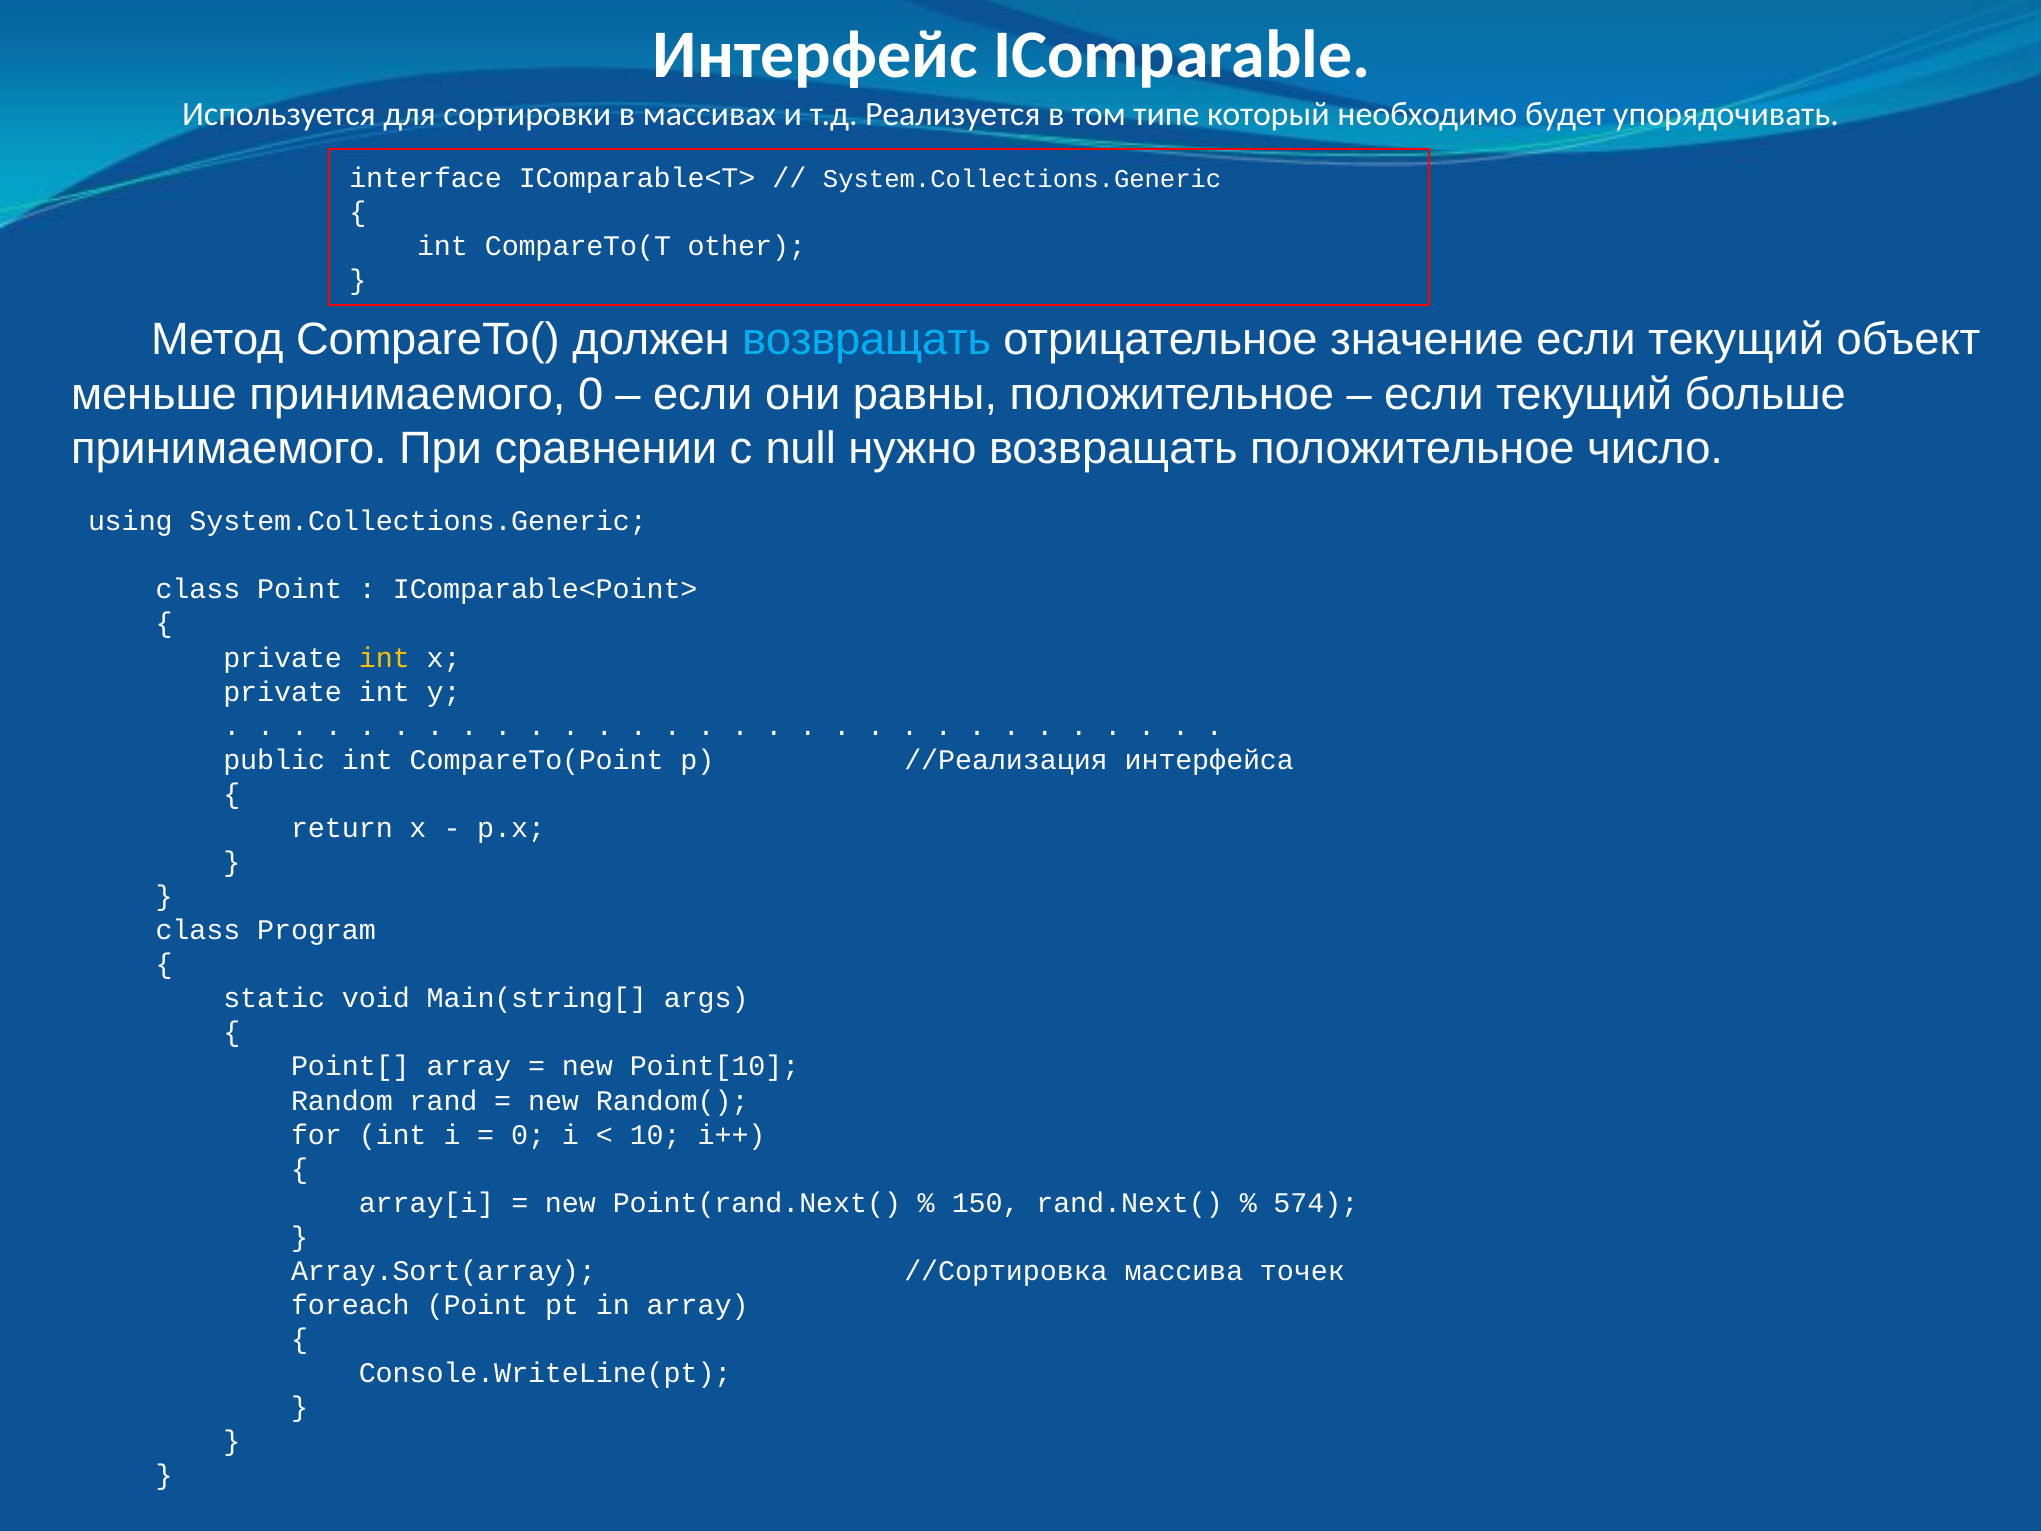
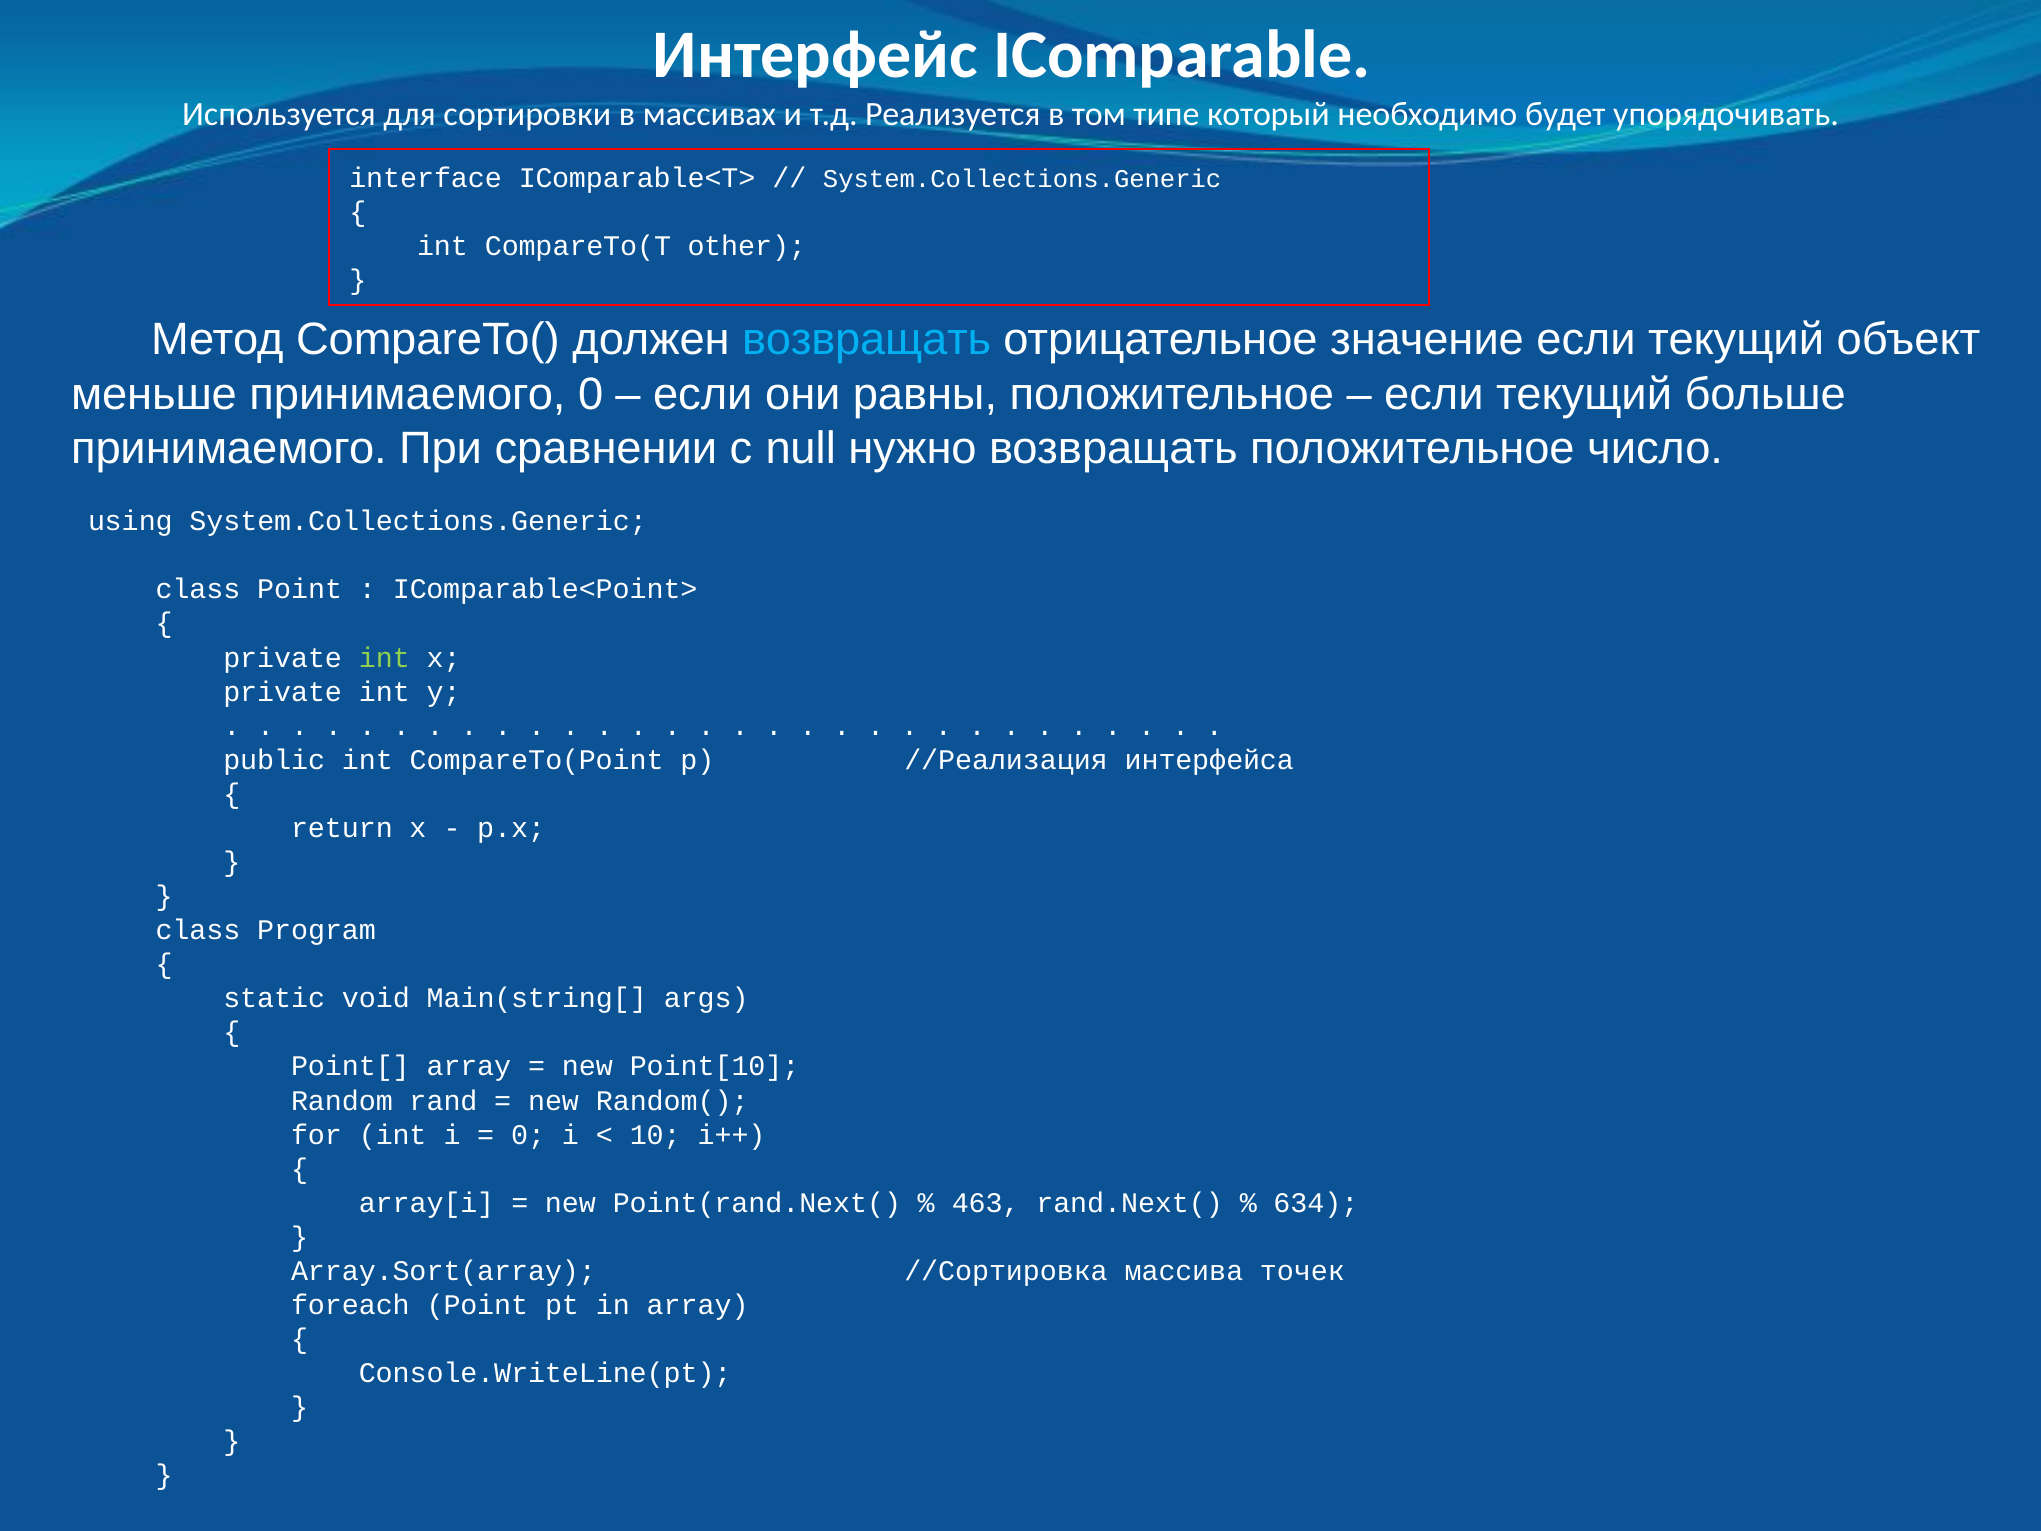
int colour: yellow -> light green (384, 658)
150: 150 -> 463 (986, 1203)
574: 574 -> 634 (1316, 1203)
